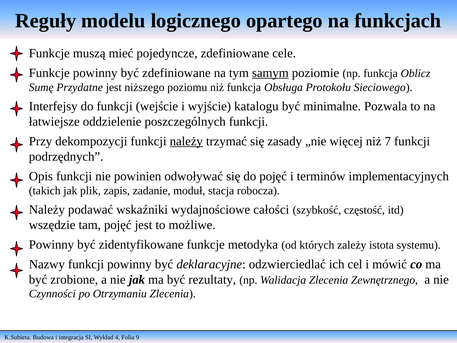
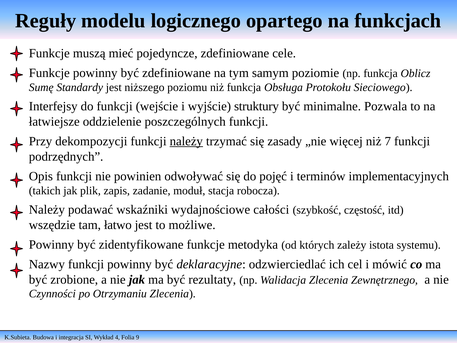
samym underline: present -> none (270, 73)
Przydatne: Przydatne -> Standardy (80, 87)
katalogu: katalogu -> struktury (257, 106)
tam pojęć: pojęć -> łatwo (118, 225)
